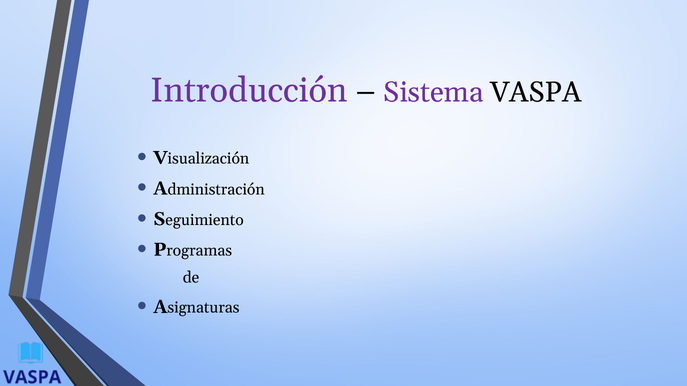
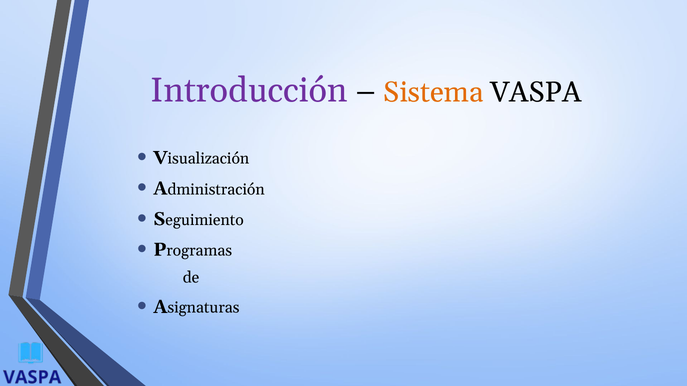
Sistema colour: purple -> orange (433, 92)
